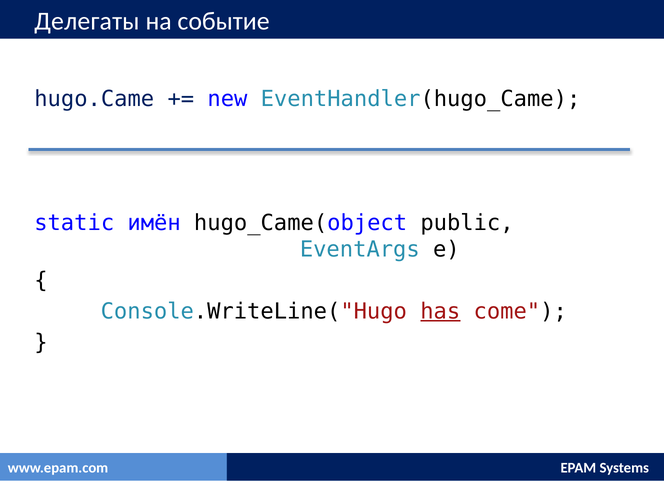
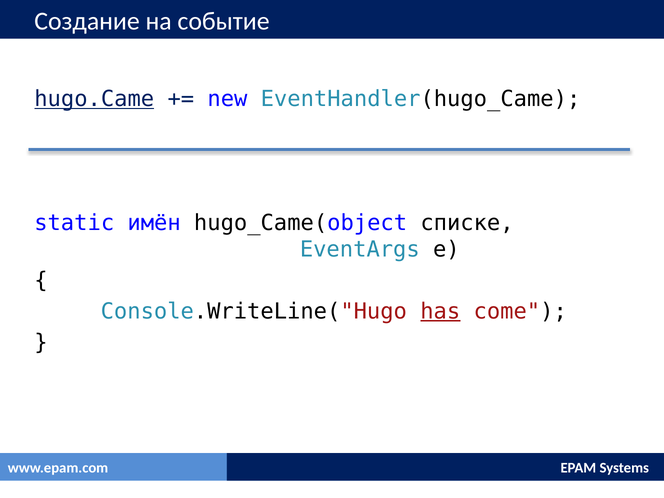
Делегаты: Делегаты -> Создание (87, 21)
hugo.Came underline: none -> present (94, 99)
public: public -> списке (467, 223)
